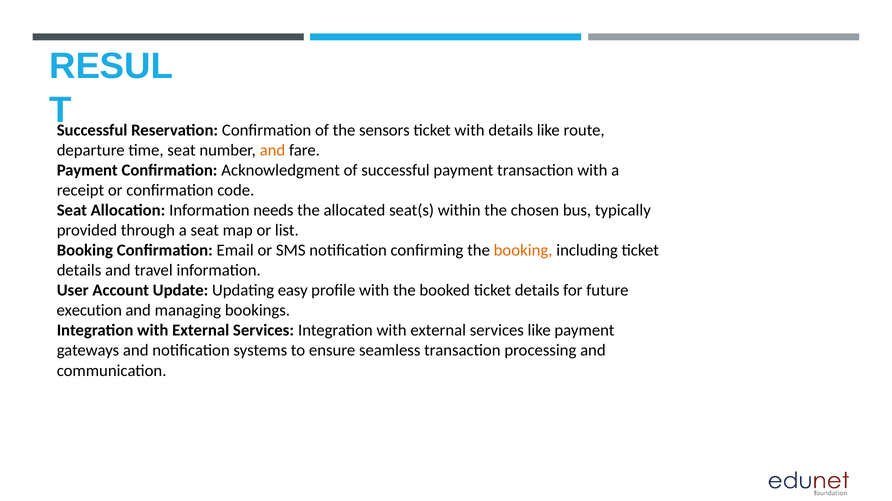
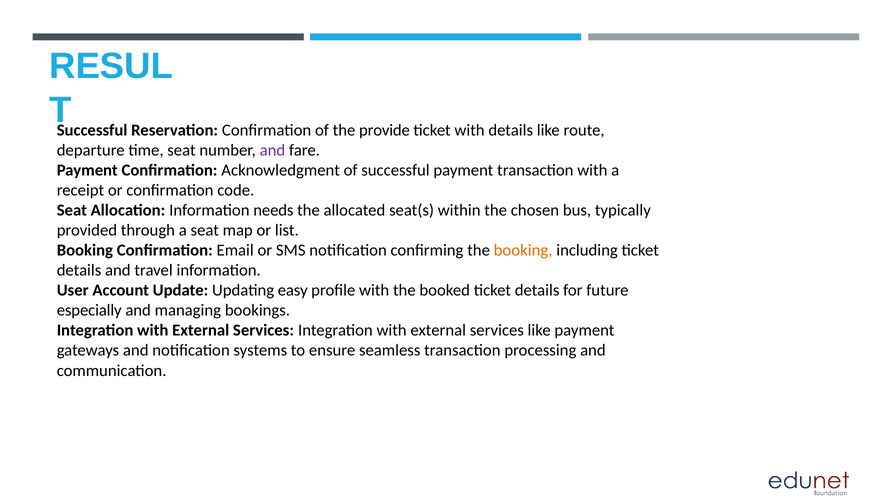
sensors: sensors -> provide (384, 130)
and colour: orange -> purple (272, 150)
execution: execution -> especially (89, 311)
